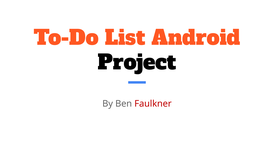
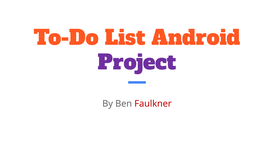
Project colour: black -> purple (137, 63)
